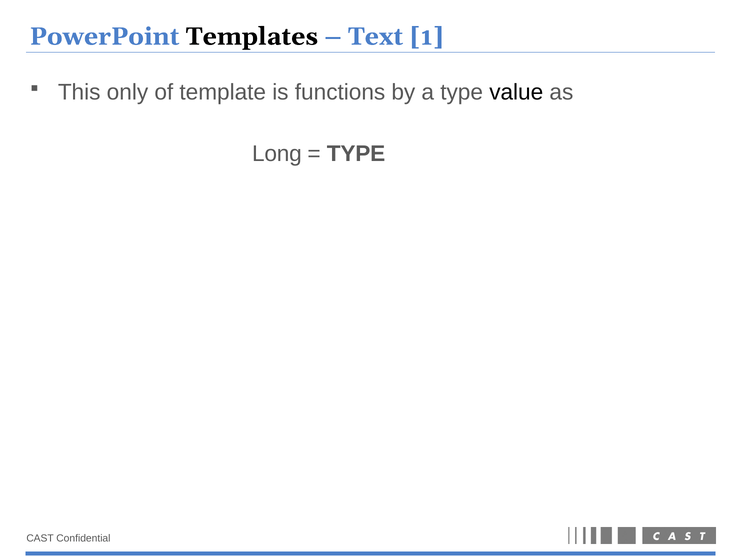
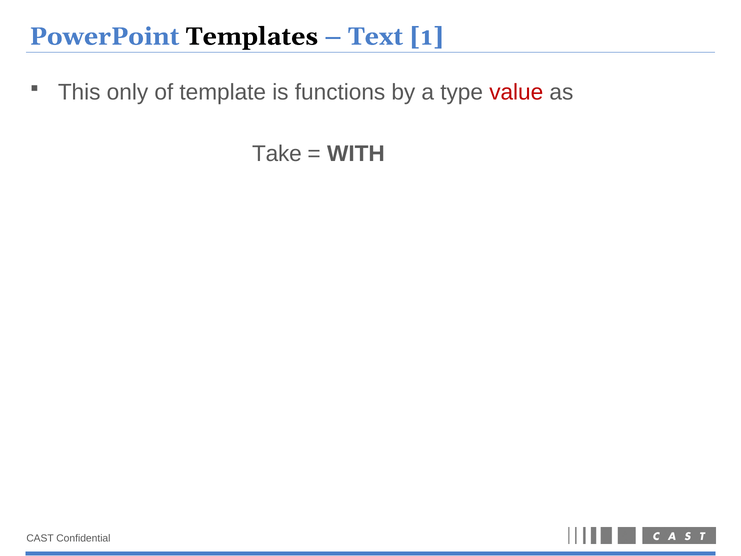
value colour: black -> red (516, 92)
Long: Long -> Take (277, 154)
TYPE: TYPE -> WITH (356, 154)
